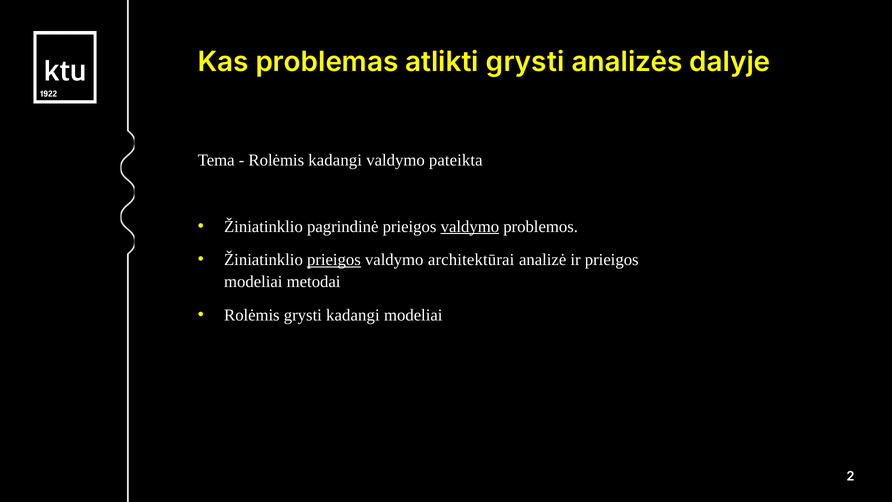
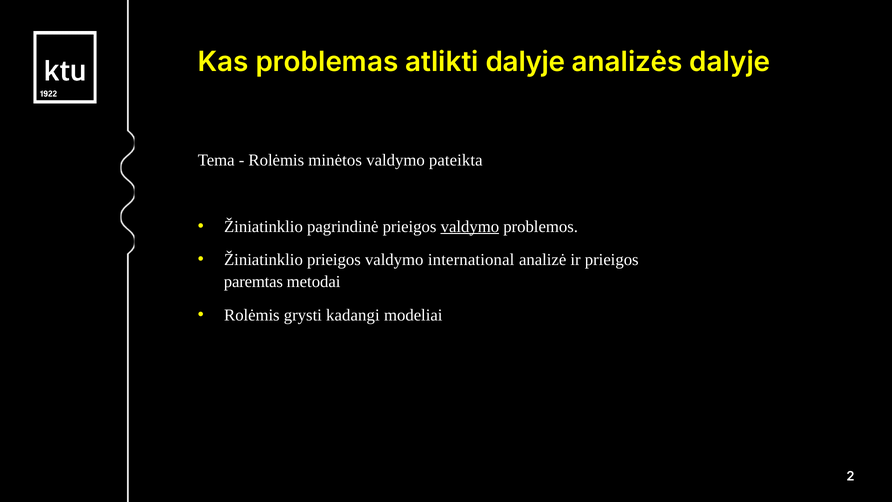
atlikti grysti: grysti -> dalyje (525, 62)
Rolėmis kadangi: kadangi -> minėtos (335, 160)
prieigos underline: present -> none (334, 260)
architektūrai: architektūrai -> international (471, 260)
modeliai: modeliai -> paremtas (253, 282)
